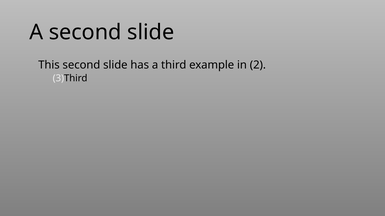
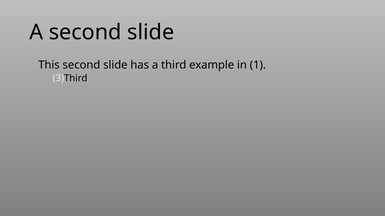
2: 2 -> 1 (258, 65)
